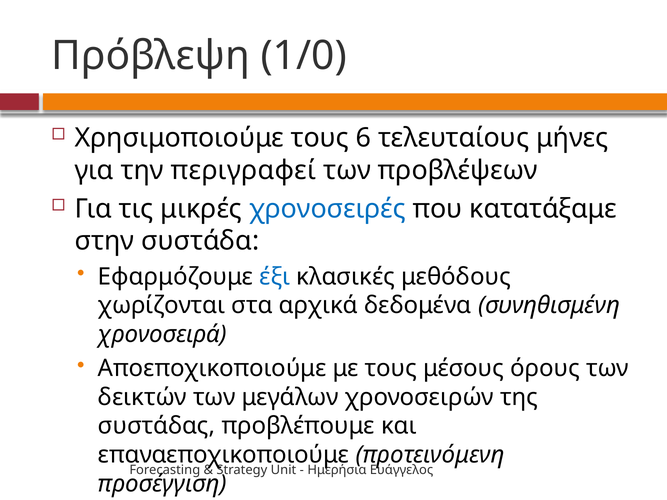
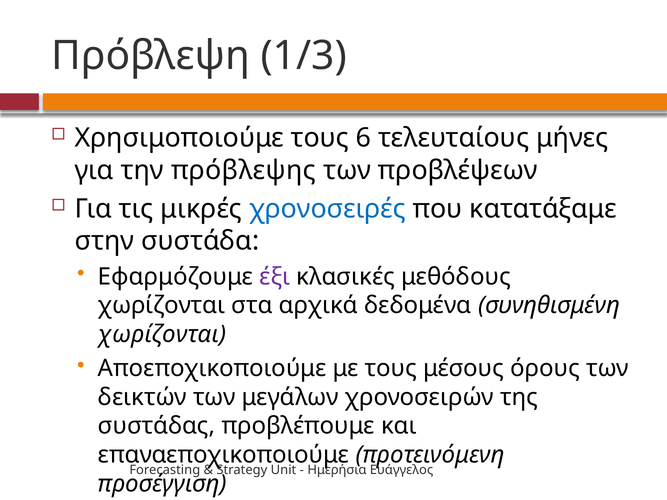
1/0: 1/0 -> 1/3 (304, 56)
περιγραφεί: περιγραφεί -> πρόβλεψης (243, 170)
έξι colour: blue -> purple (275, 277)
χρονοσειρά: χρονοσειρά -> χωρίζονται (162, 334)
